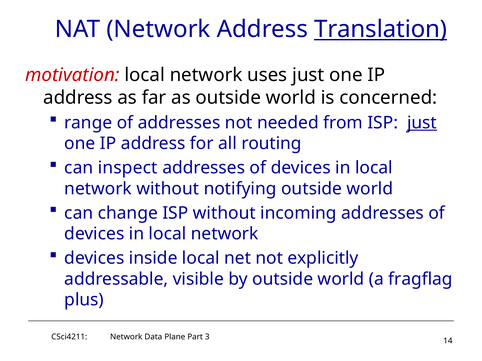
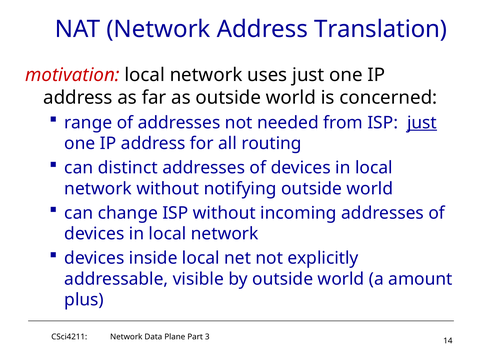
Translation underline: present -> none (381, 29)
inspect: inspect -> distinct (128, 168)
fragflag: fragflag -> amount (420, 279)
